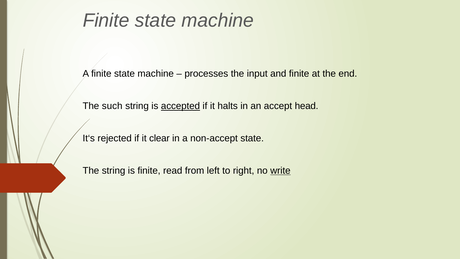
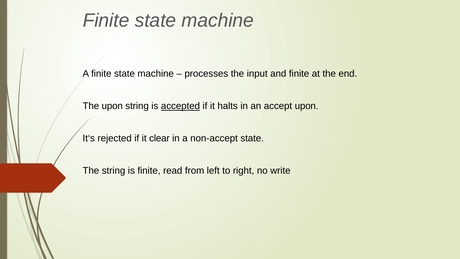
The such: such -> upon (112, 106)
accept head: head -> upon (307, 106)
write underline: present -> none (280, 171)
